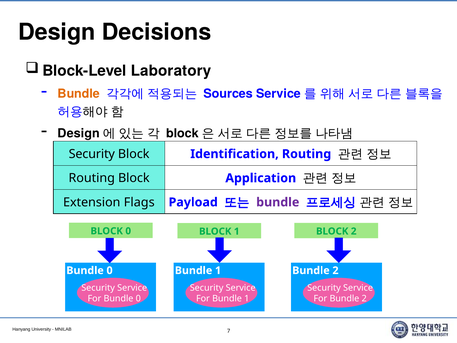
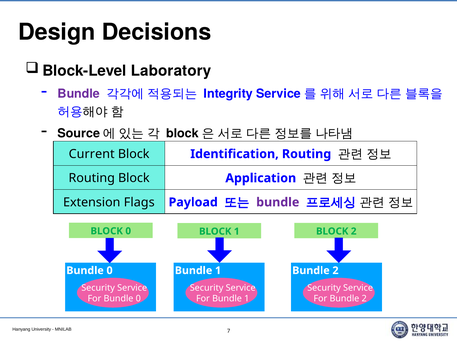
Bundle colour: orange -> purple (79, 94)
Sources: Sources -> Integrity (228, 94)
Design: Design -> Source (79, 133)
Security: Security -> Current (92, 154)
